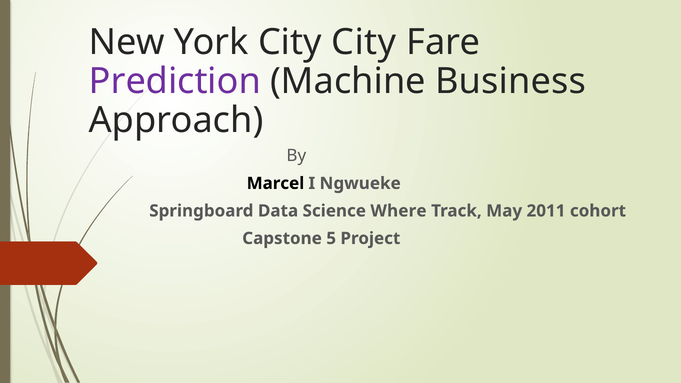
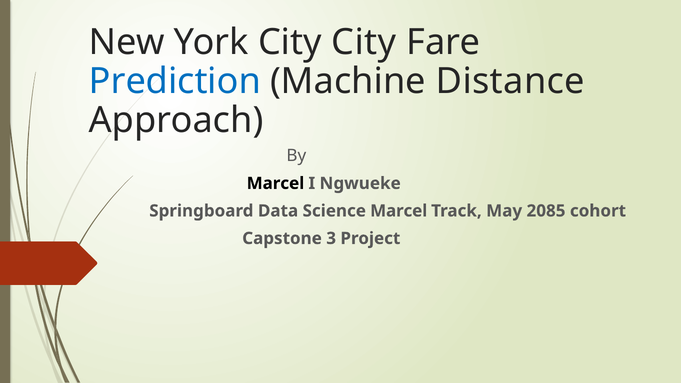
Prediction colour: purple -> blue (175, 81)
Business: Business -> Distance (510, 81)
Science Where: Where -> Marcel (399, 211)
2011: 2011 -> 2085 (546, 211)
5: 5 -> 3 (331, 238)
